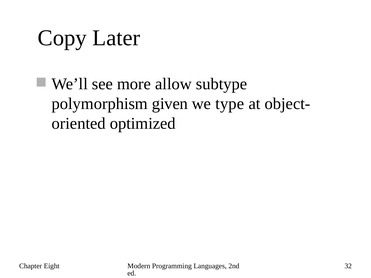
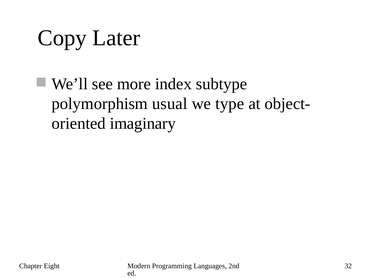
allow: allow -> index (173, 84)
given: given -> usual (170, 104)
optimized: optimized -> imaginary (143, 124)
